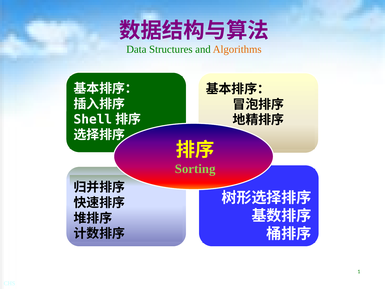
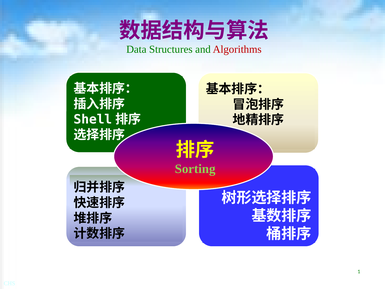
Algorithms colour: orange -> red (237, 49)
